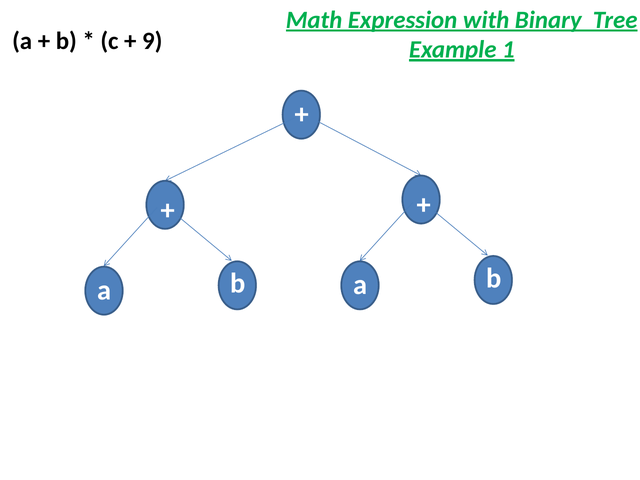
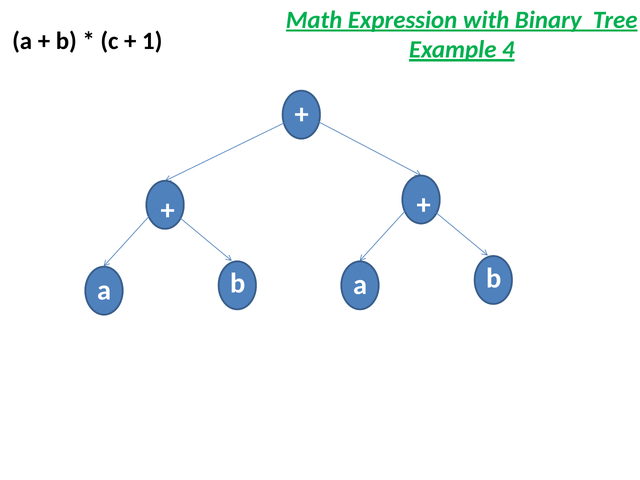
9: 9 -> 1 (152, 41)
1: 1 -> 4 (508, 50)
